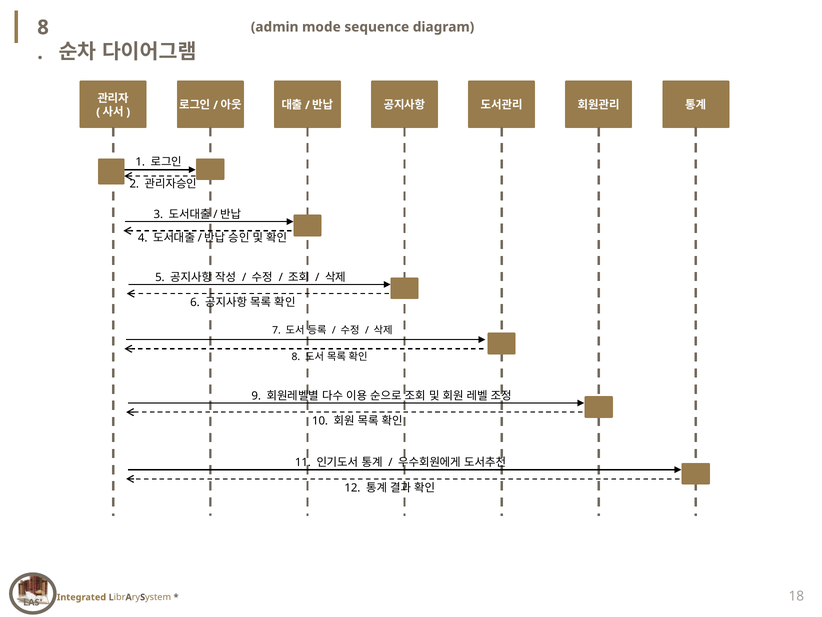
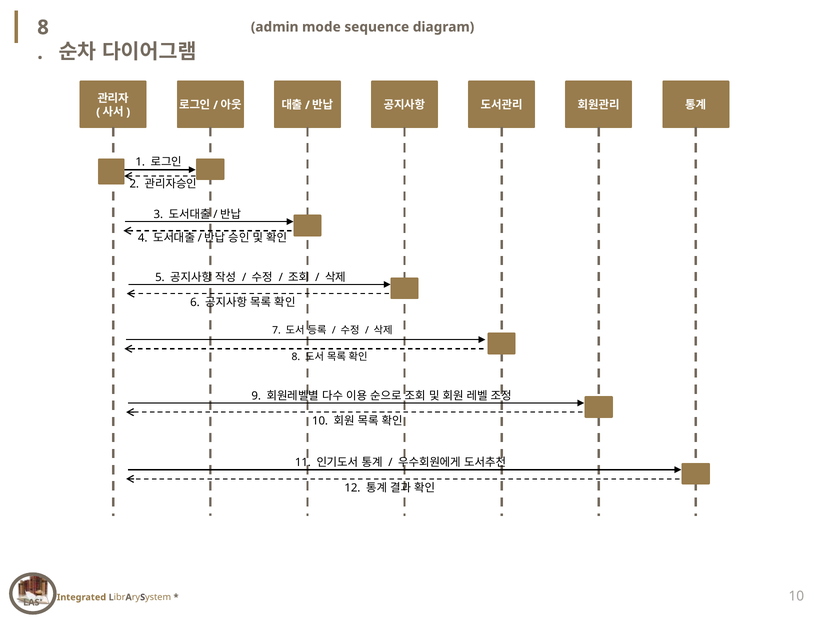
18: 18 -> 10 (796, 596)
